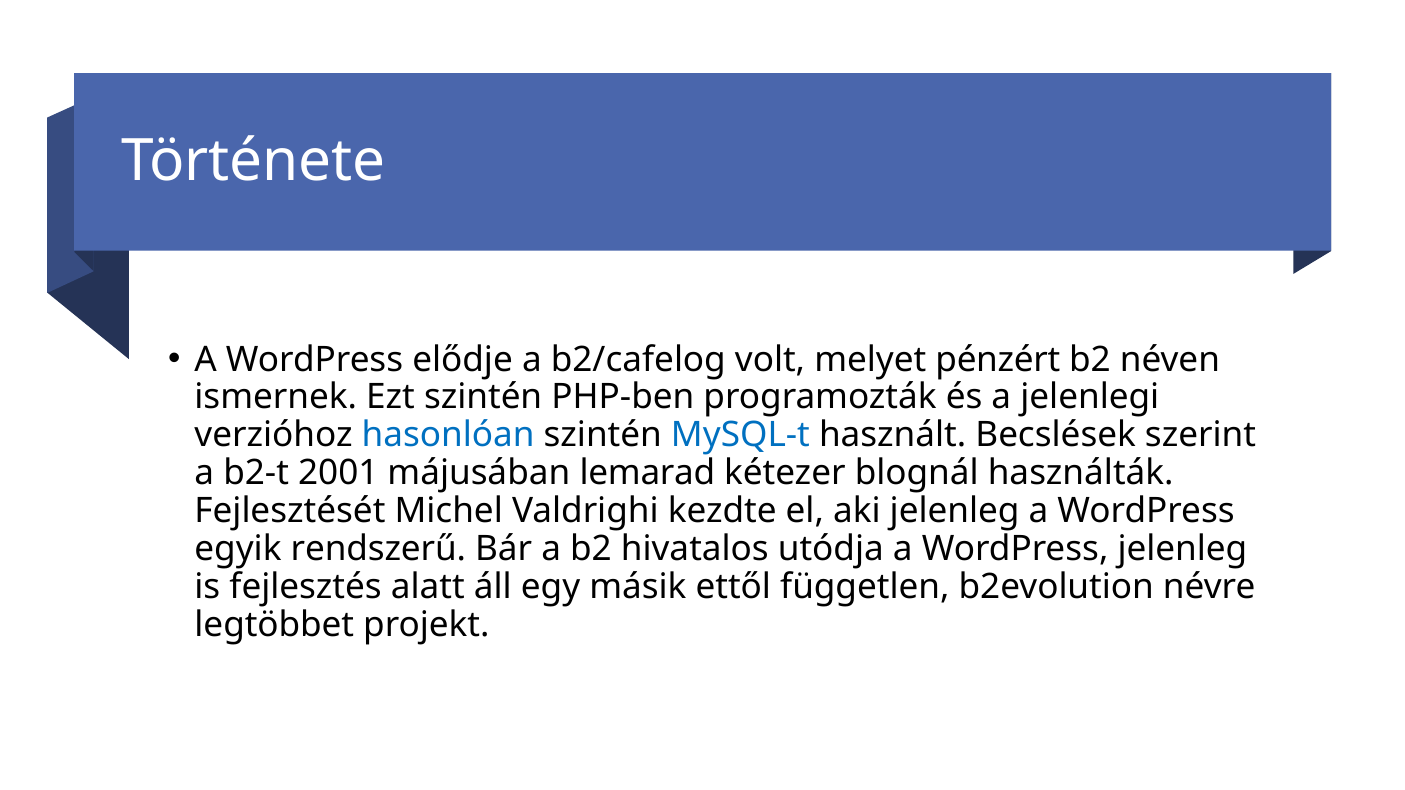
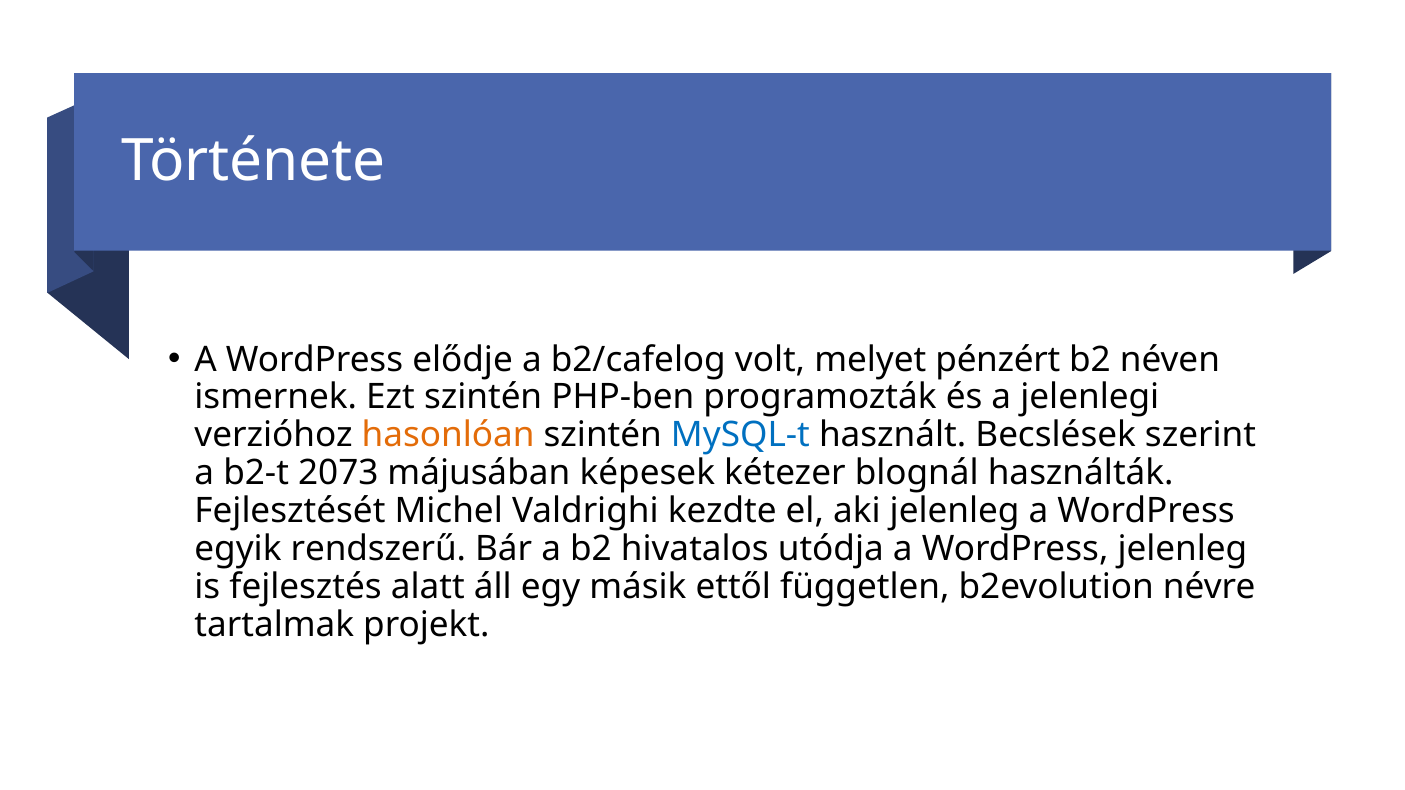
hasonlóan colour: blue -> orange (448, 435)
2001: 2001 -> 2073 (338, 473)
lemarad: lemarad -> képesek (647, 473)
legtöbbet: legtöbbet -> tartalmak (274, 625)
